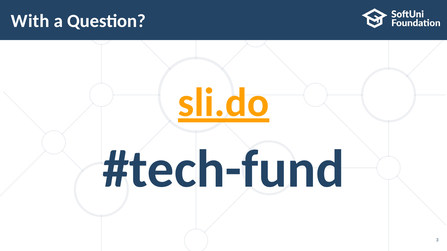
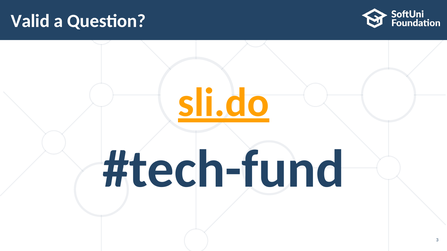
With: With -> Valid (30, 21)
